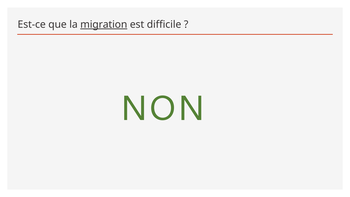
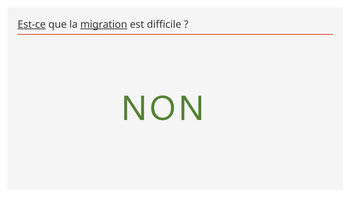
Est-ce underline: none -> present (32, 25)
